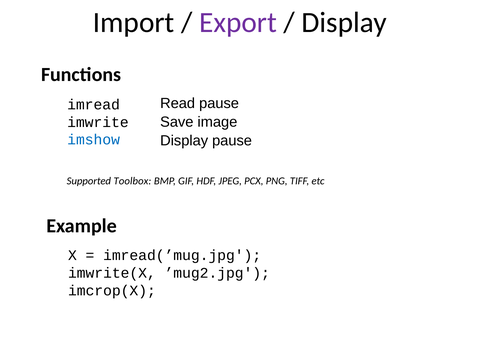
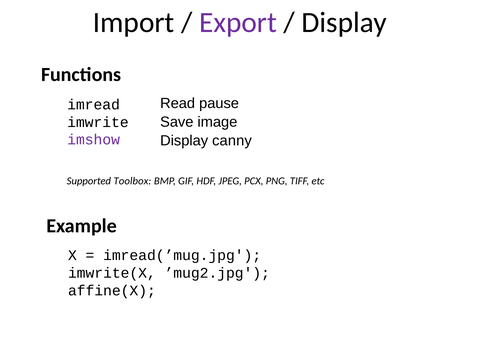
Display pause: pause -> canny (232, 141)
imshow colour: blue -> purple (94, 140)
imcrop(X: imcrop(X -> affine(X (112, 291)
